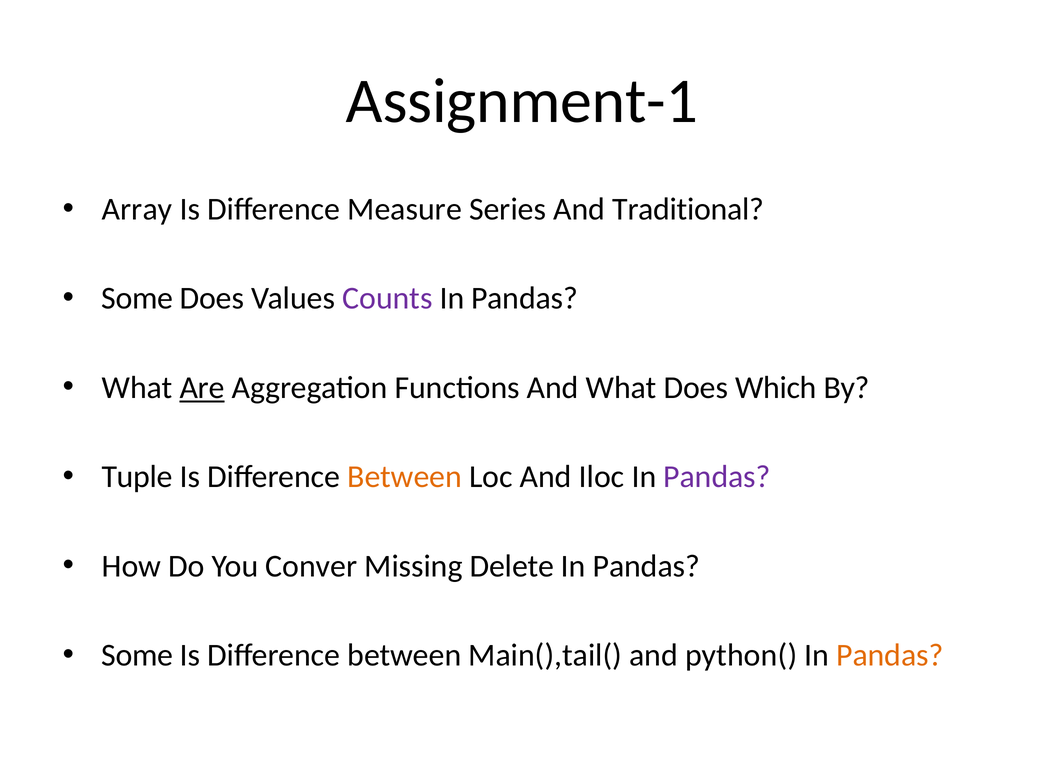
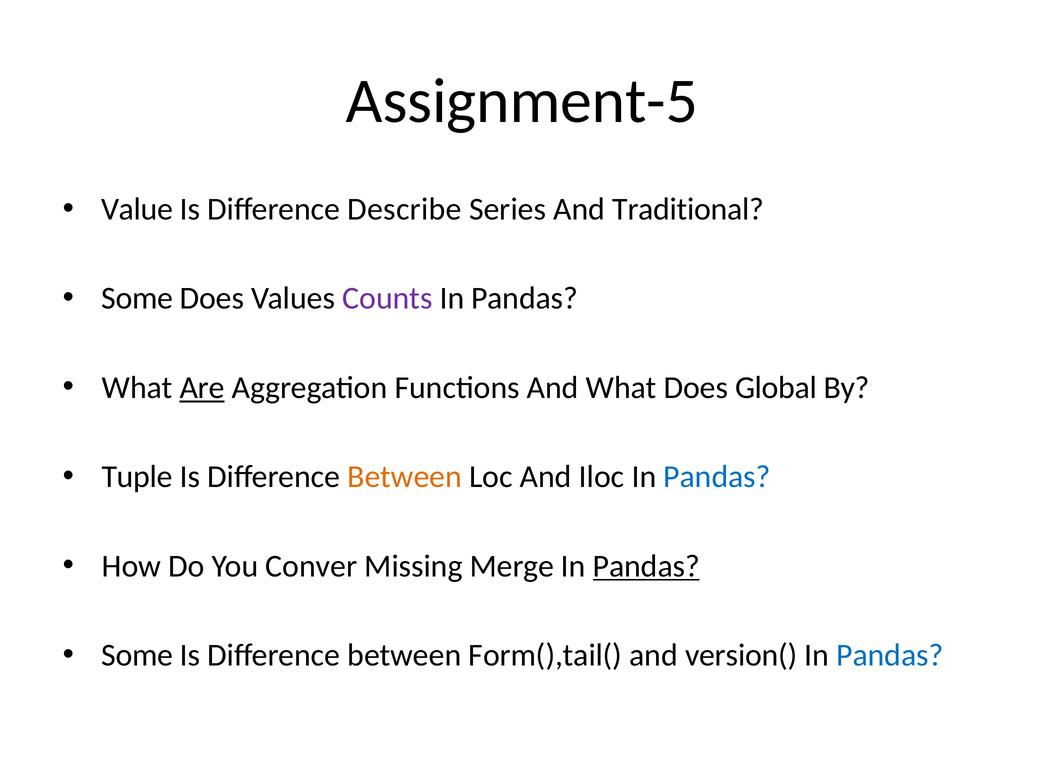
Assignment-1: Assignment-1 -> Assignment-5 (522, 101)
Array: Array -> Value (137, 209)
Measure: Measure -> Describe (404, 209)
Which: Which -> Global (776, 388)
Pandas colour: purple -> blue (717, 477)
Delete: Delete -> Merge (512, 566)
Pandas underline: none -> present (646, 566)
Main(),tail(: Main(),tail( -> Form(),tail( (545, 655)
python(: python( -> version( (741, 655)
Pandas colour: orange -> blue (890, 655)
